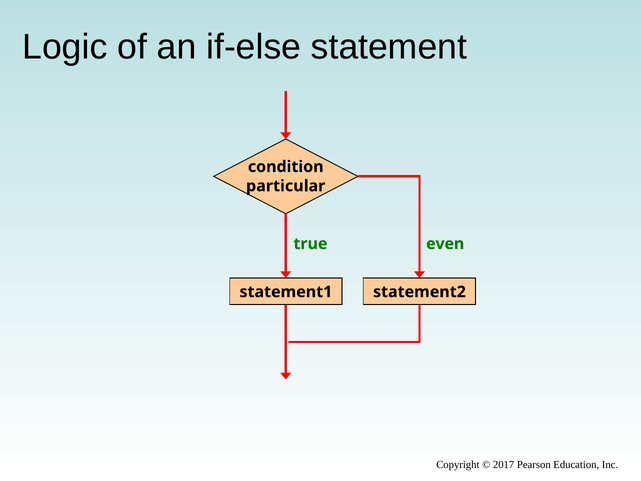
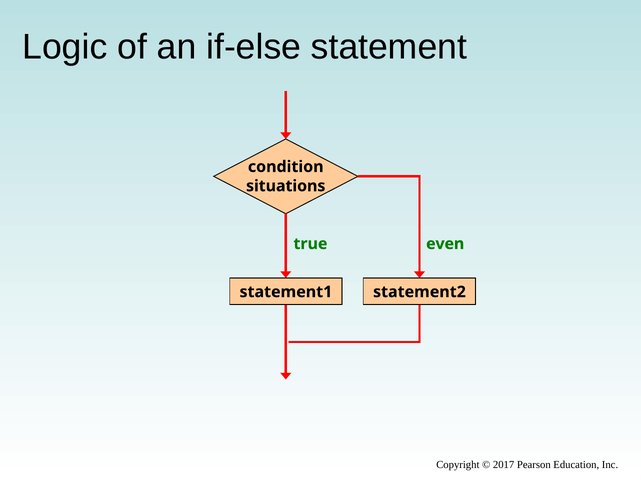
particular: particular -> situations (286, 186)
